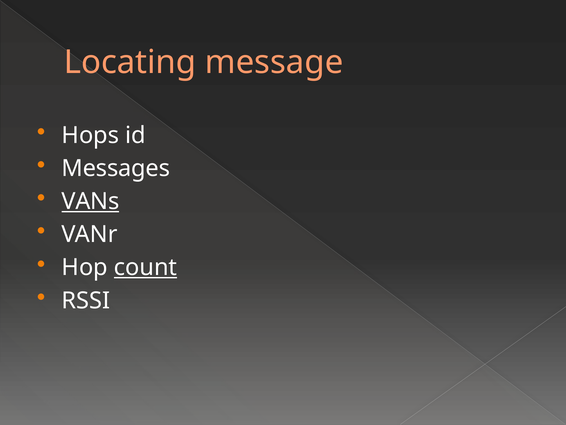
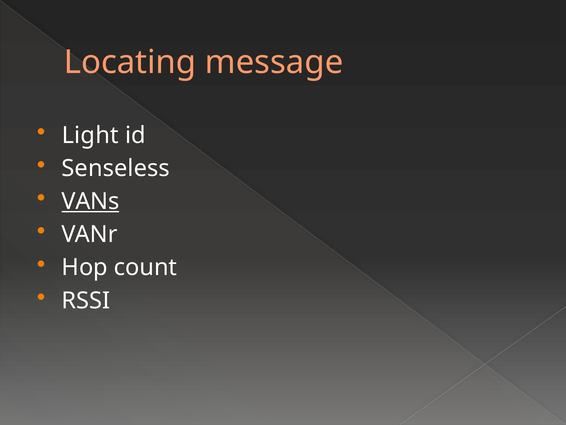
Hops: Hops -> Light (90, 135)
Messages: Messages -> Senseless (116, 168)
count underline: present -> none (146, 267)
